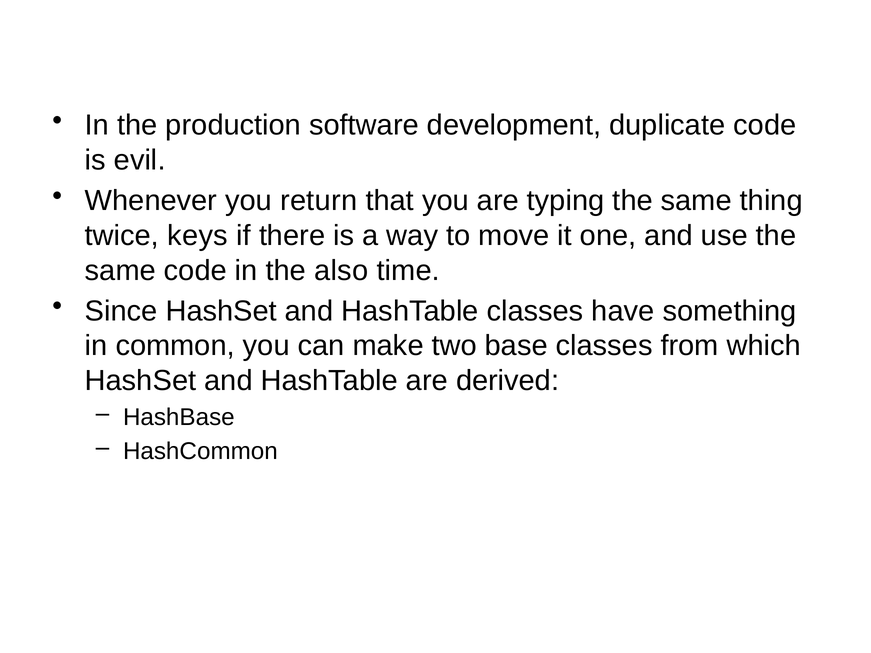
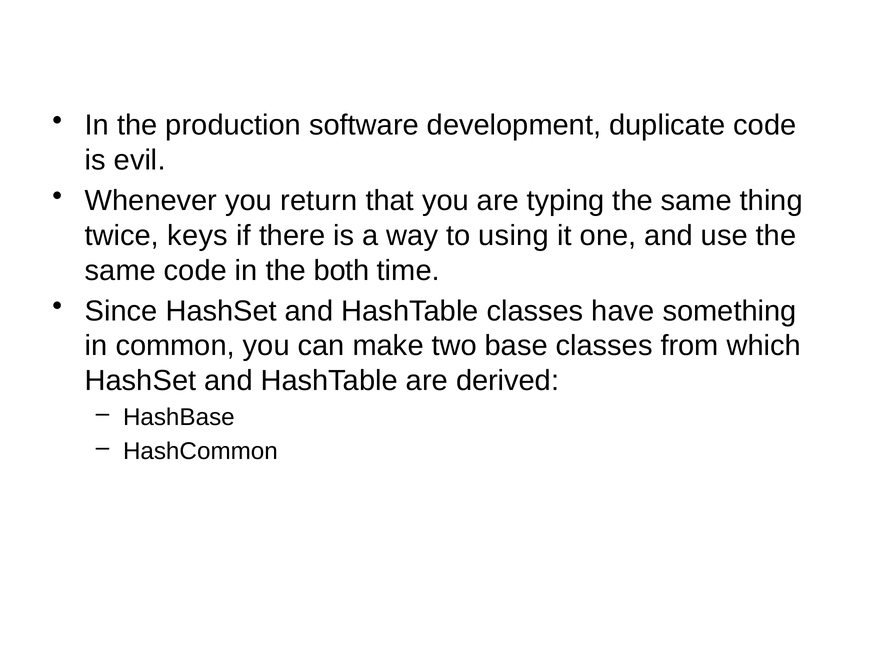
move: move -> using (514, 236)
also: also -> both (342, 271)
